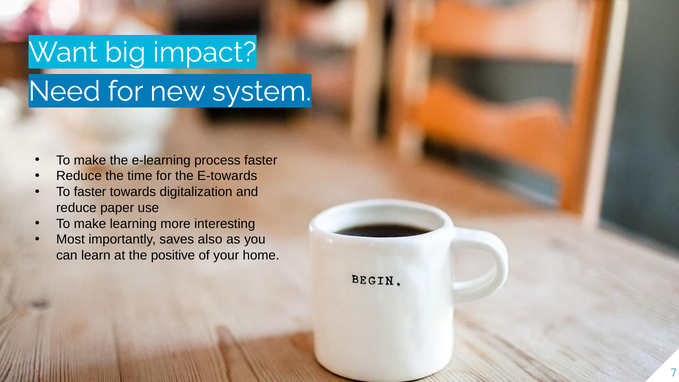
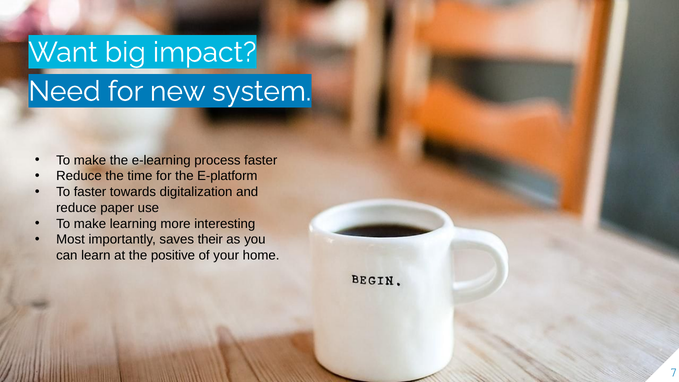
E-towards: E-towards -> E-platform (227, 176)
also: also -> their (210, 239)
